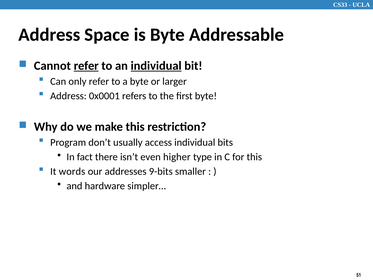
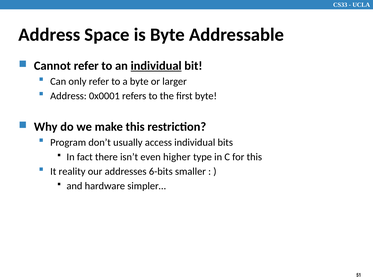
refer underline: present -> none (86, 66)
words: words -> reality (72, 171)
9-bits: 9-bits -> 6-bits (161, 171)
